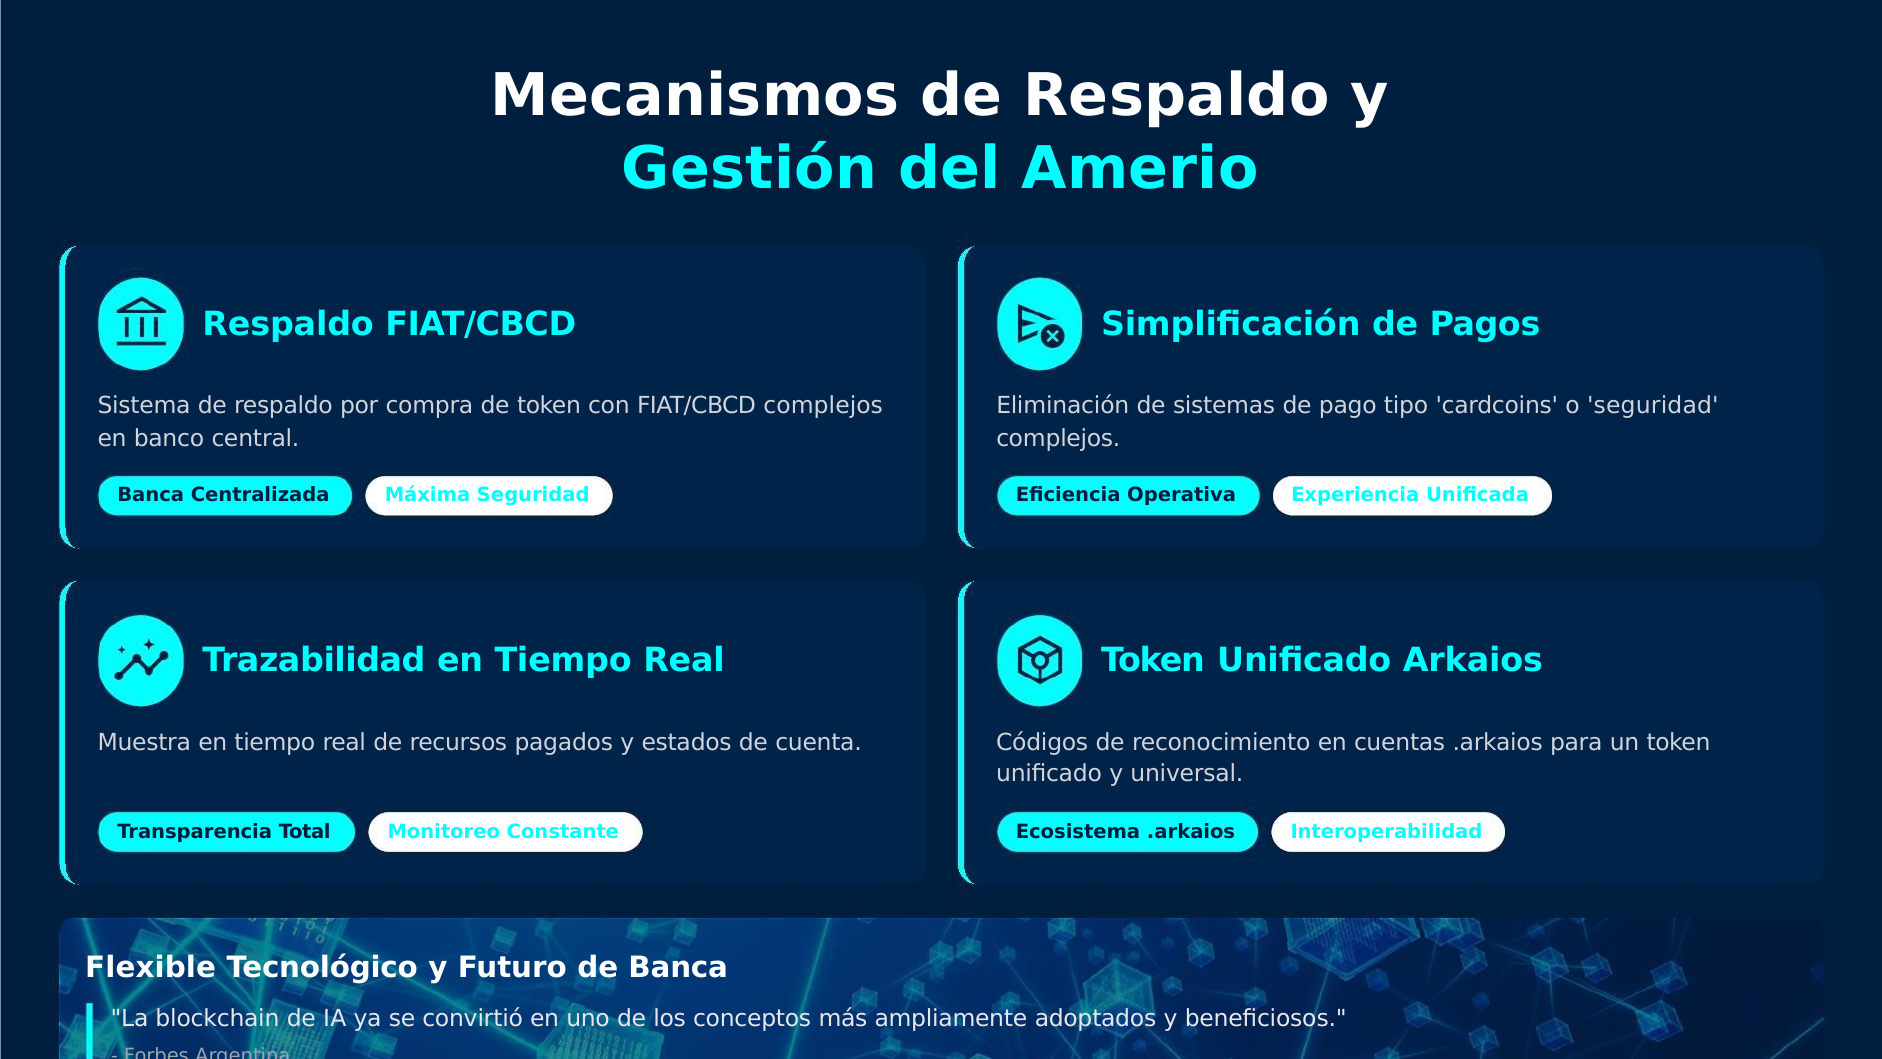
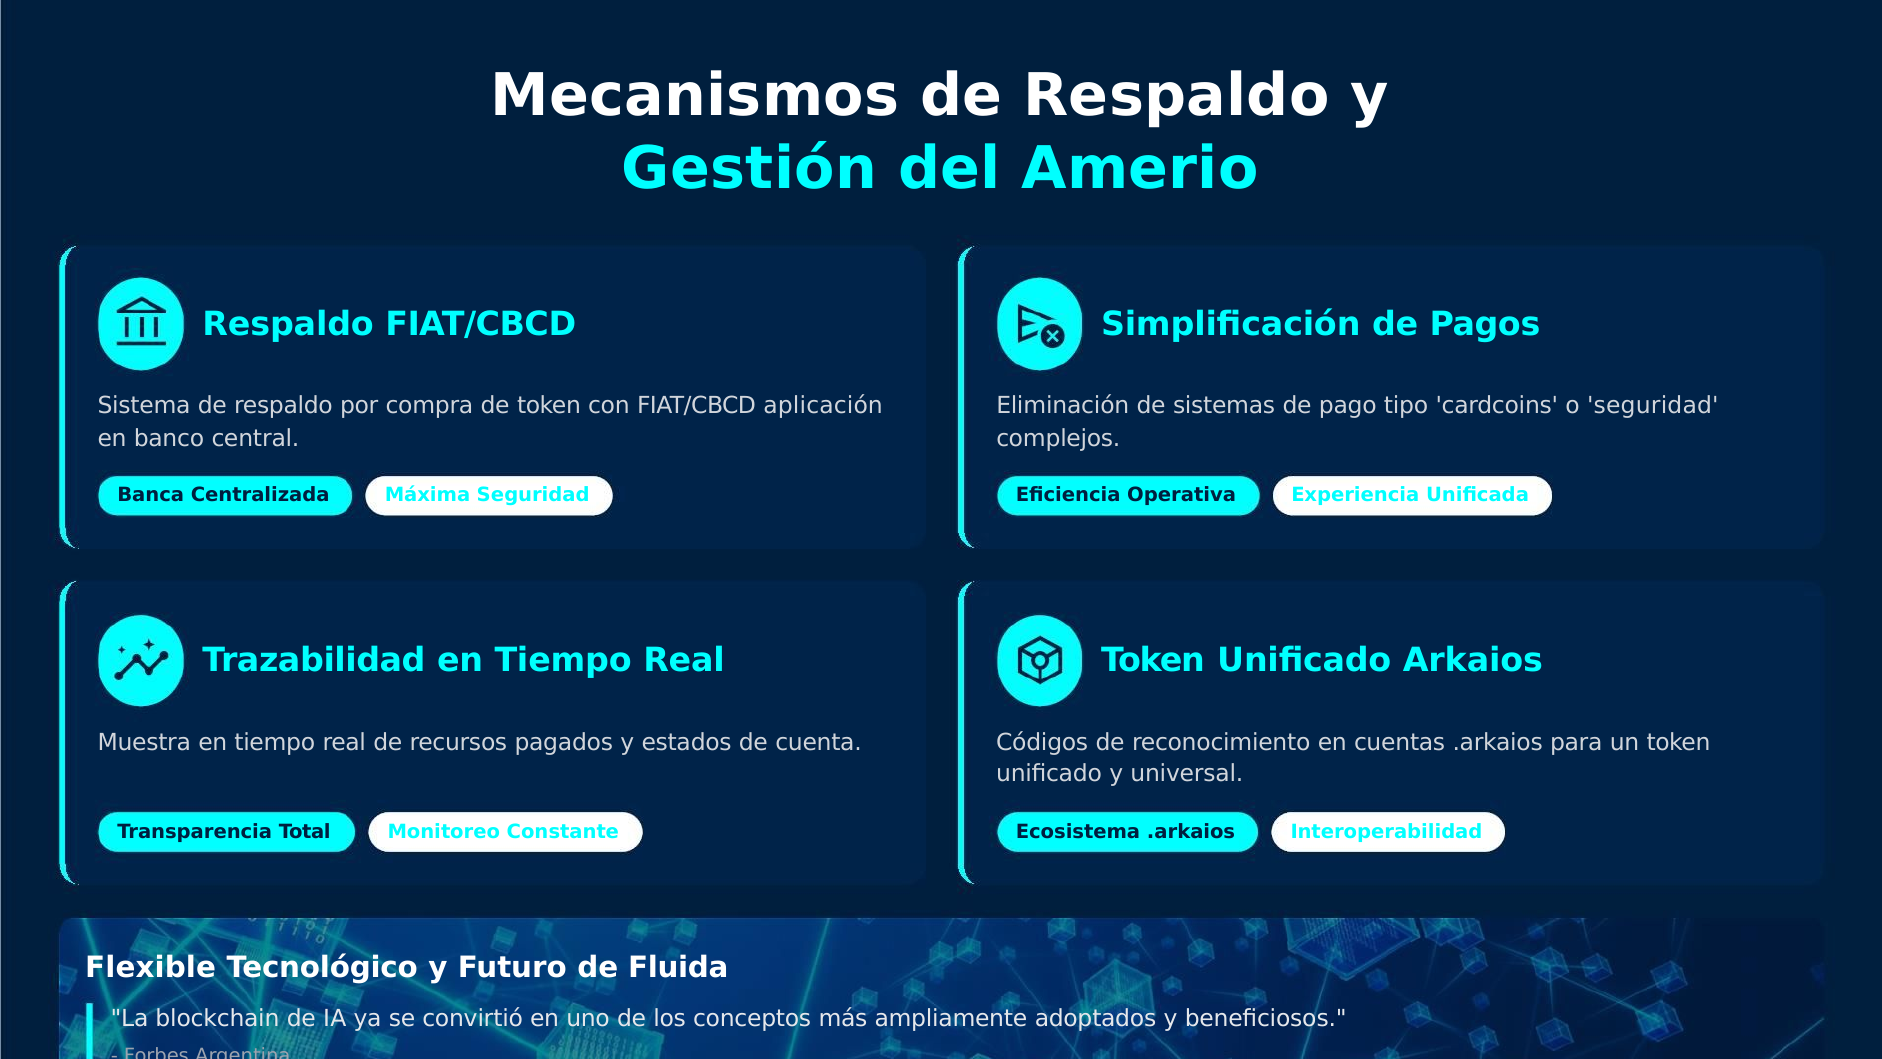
FIAT/CBCD complejos: complejos -> aplicación (823, 406)
de Banca: Banca -> Fluida (678, 967)
